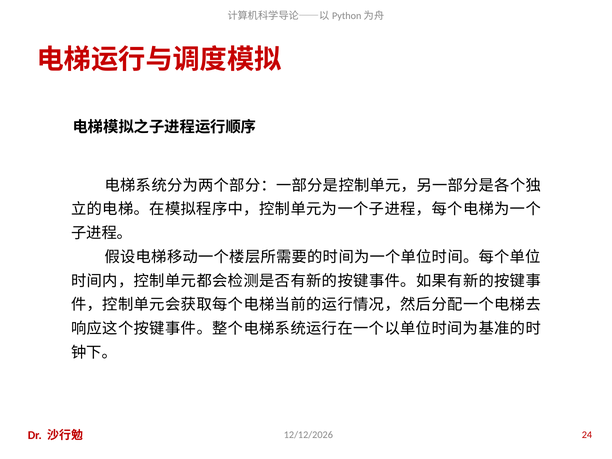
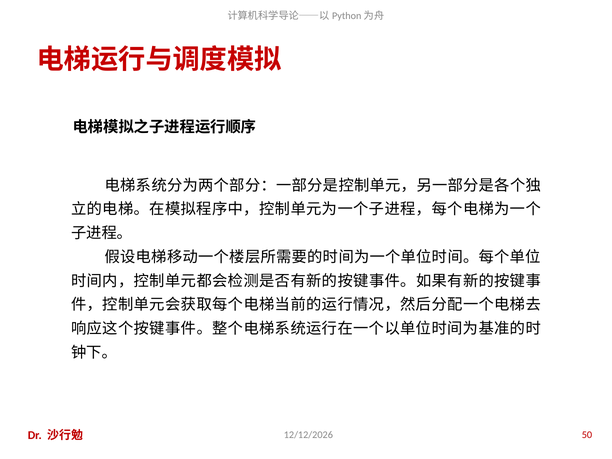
24: 24 -> 50 (587, 435)
